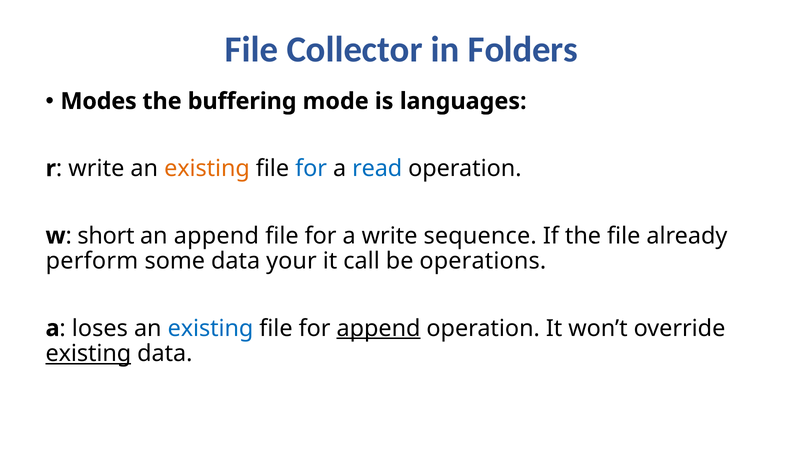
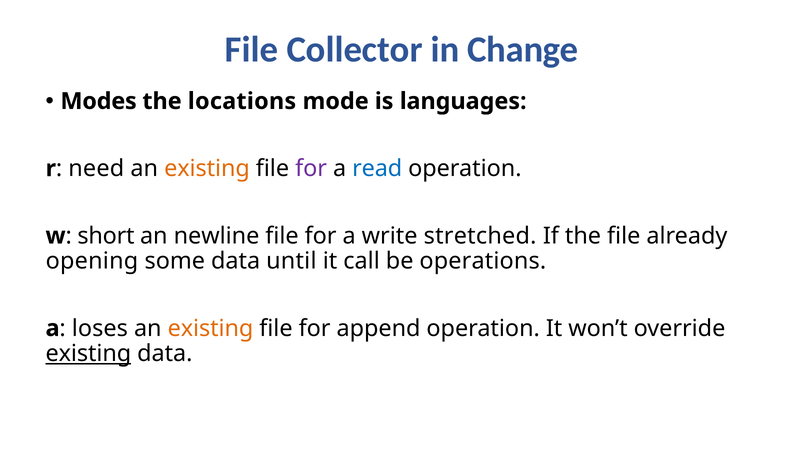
Folders: Folders -> Change (523, 49)
buffering: buffering -> locations (242, 101)
write: write -> need (96, 168)
for colour: blue -> purple (311, 168)
an append: append -> newline (217, 236)
sequence: sequence -> stretched (480, 236)
perform: perform -> opening (92, 261)
your: your -> until (291, 261)
existing colour: blue -> orange (211, 328)
append underline: present -> none (379, 328)
